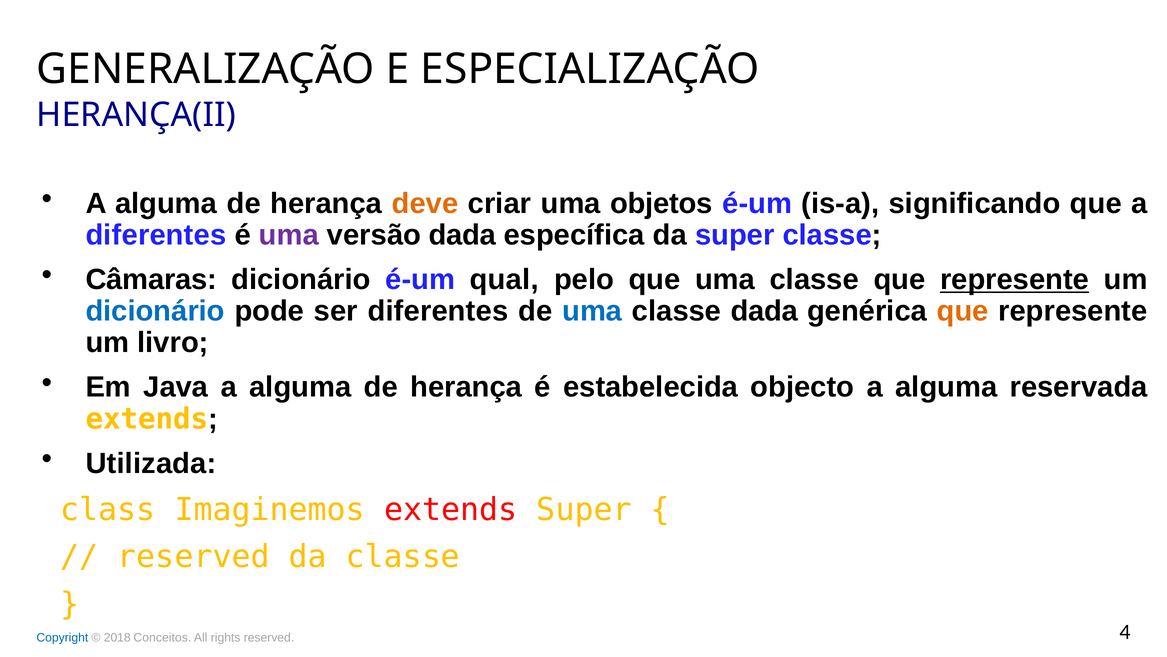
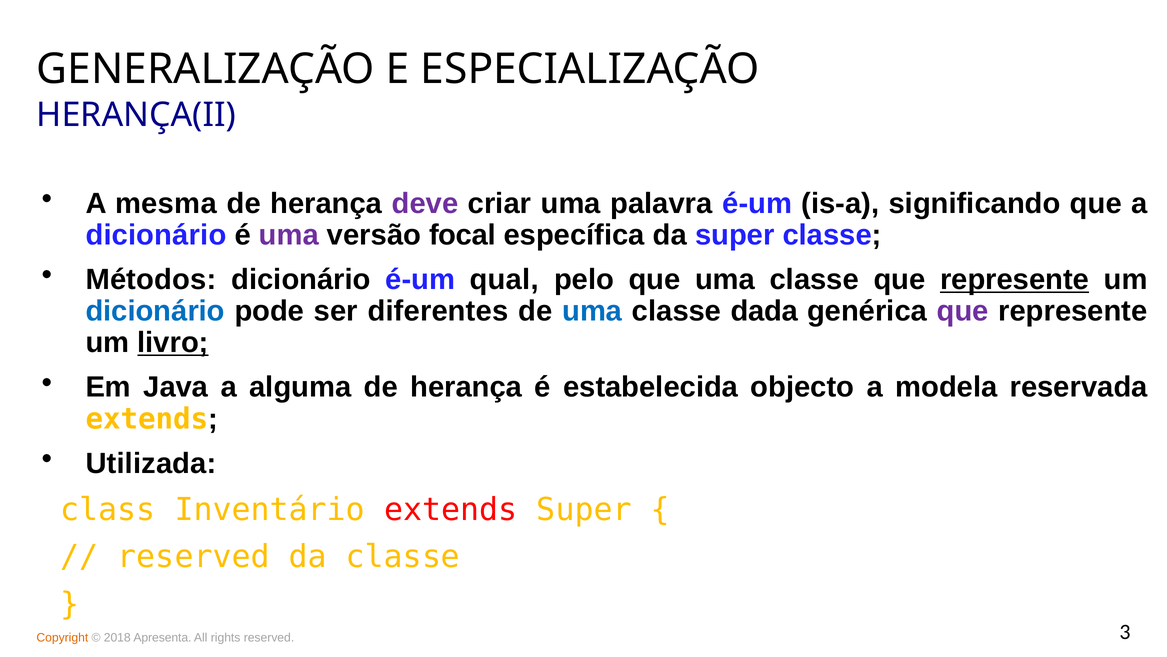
alguma: alguma -> mesma (166, 203)
deve colour: orange -> purple (425, 203)
objetos: objetos -> palavra (661, 203)
diferentes: diferentes -> dicionário (156, 235)
versão dada: dada -> focal (462, 235)
Câmaras: Câmaras -> Métodos (151, 279)
que colour: orange -> purple (963, 311)
livro underline: none -> present (173, 342)
alguma: alguma -> modela (946, 387)
Imaginemos: Imaginemos -> Inventário (270, 509)
Copyright colour: blue -> orange (62, 637)
Conceitos: Conceitos -> Apresenta (162, 637)
4: 4 -> 3 (1125, 632)
